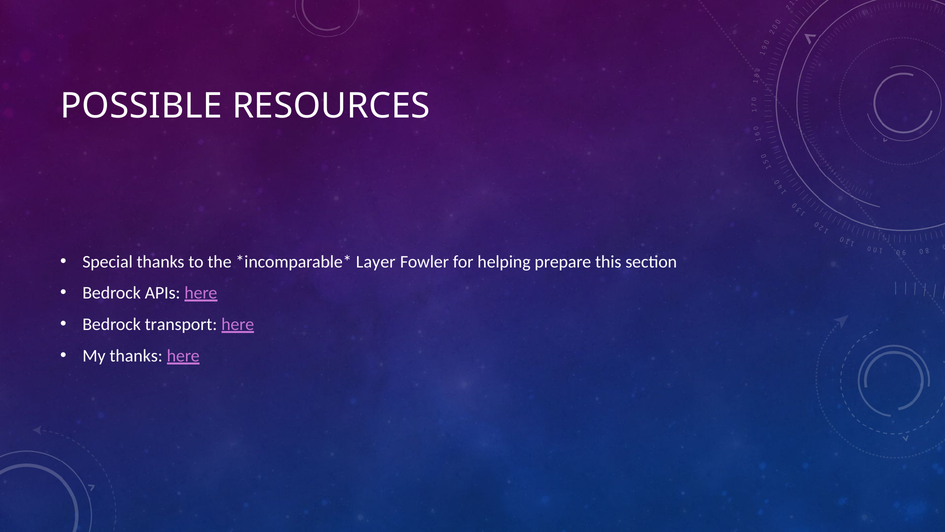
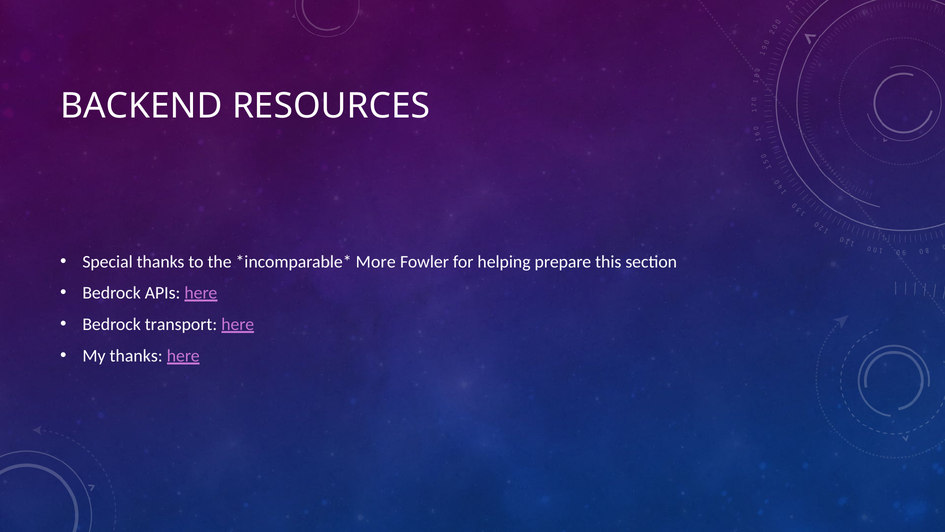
POSSIBLE: POSSIBLE -> BACKEND (142, 106)
Layer: Layer -> More (376, 261)
